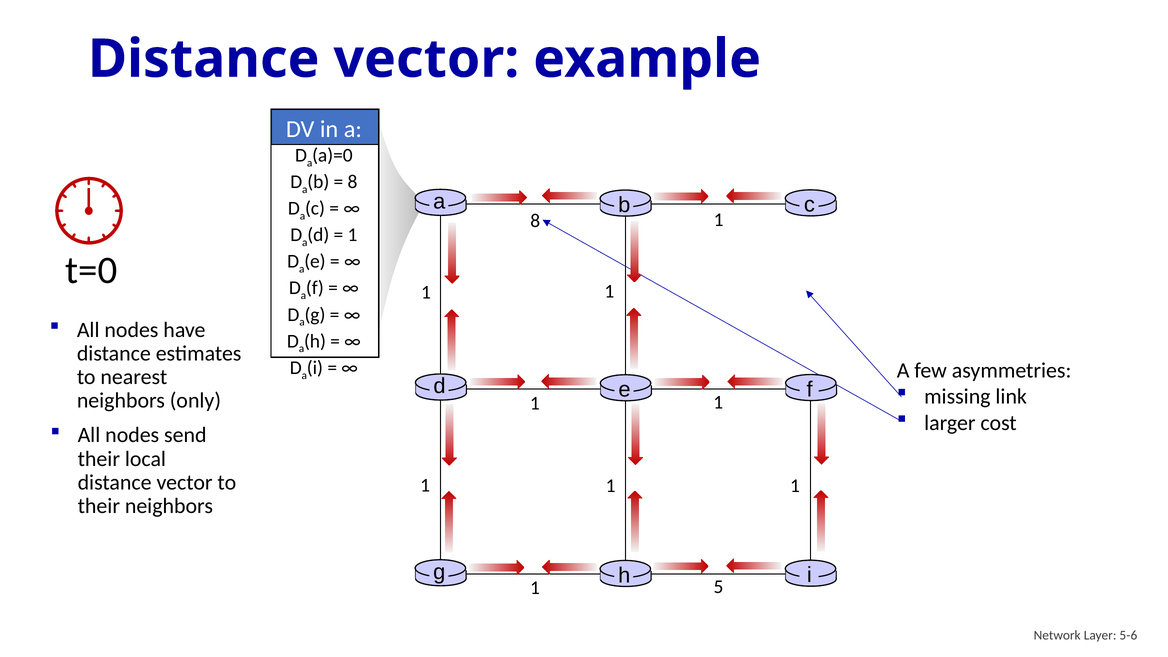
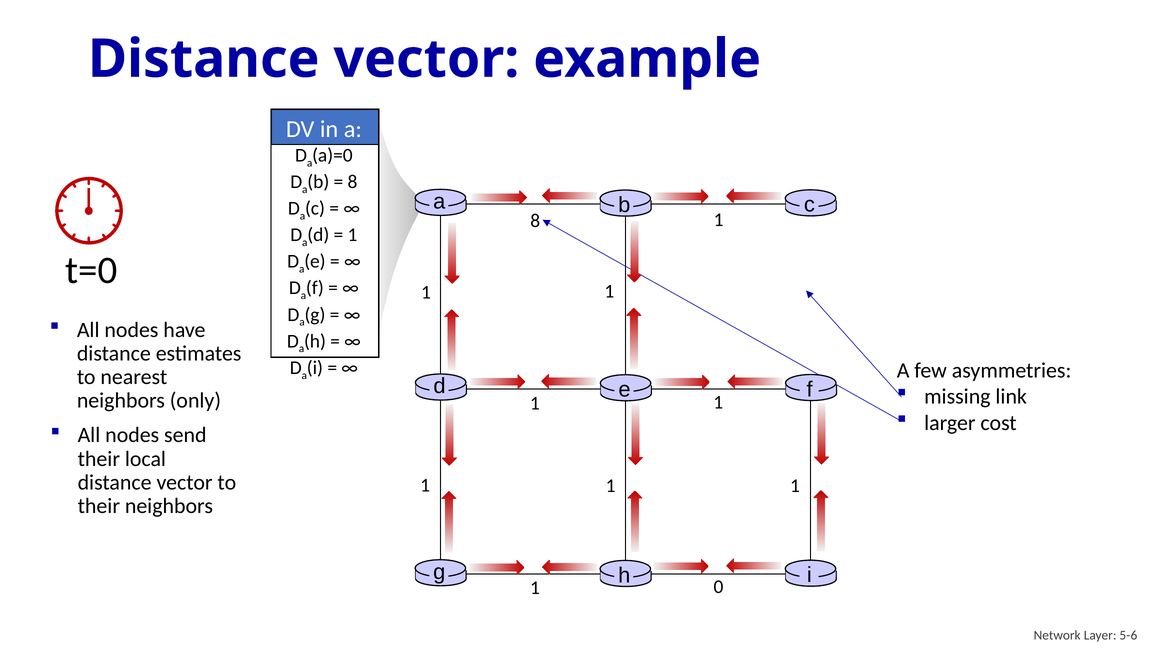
5: 5 -> 0 (718, 587)
